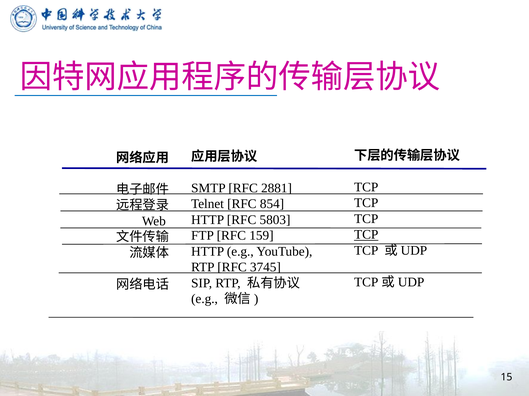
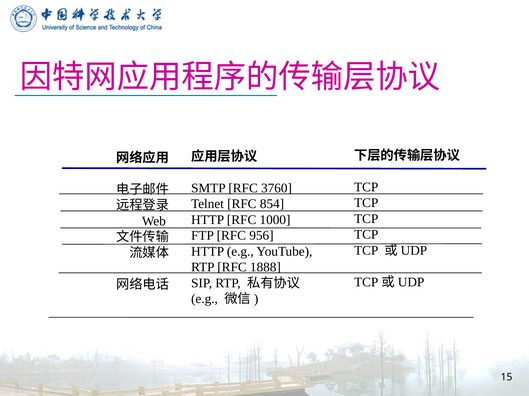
2881: 2881 -> 3760 (277, 188)
5803: 5803 -> 1000 (275, 220)
TCP underline: present -> none (366, 235)
159: 159 -> 956 (261, 236)
3745: 3745 -> 1888 (265, 268)
